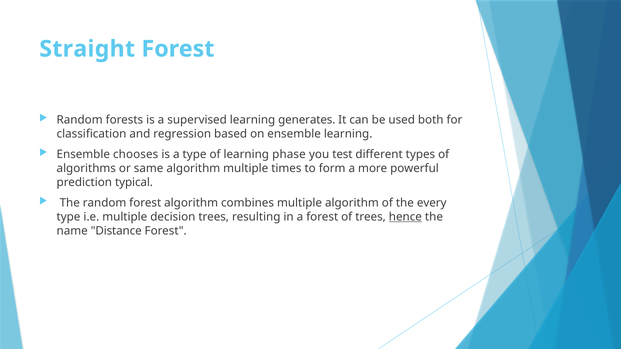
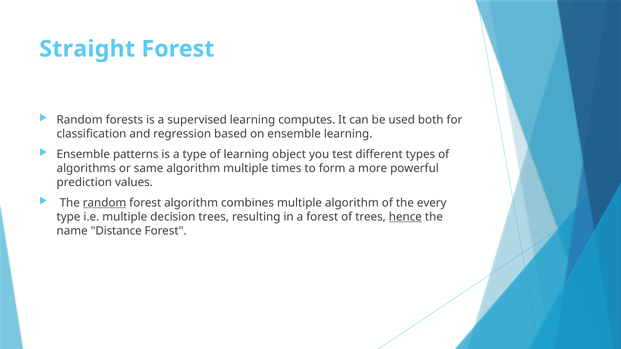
generates: generates -> computes (307, 120)
chooses: chooses -> patterns (136, 155)
phase: phase -> object (289, 155)
typical: typical -> values (134, 183)
random underline: none -> present (105, 203)
